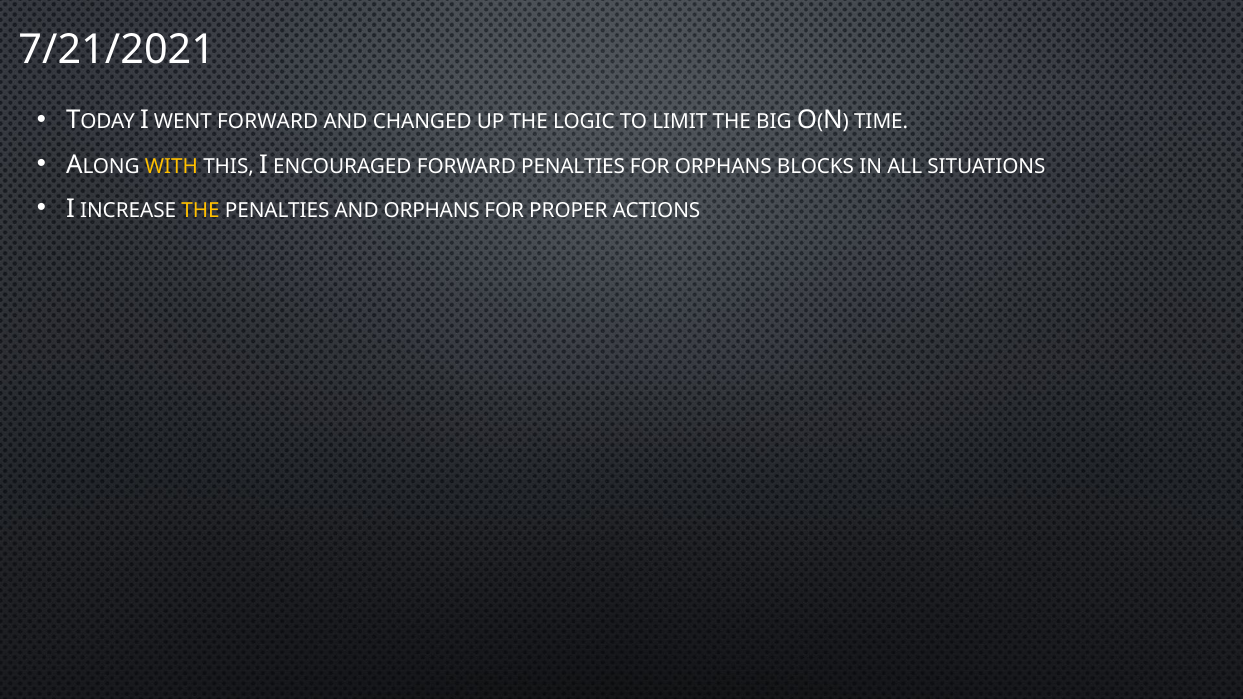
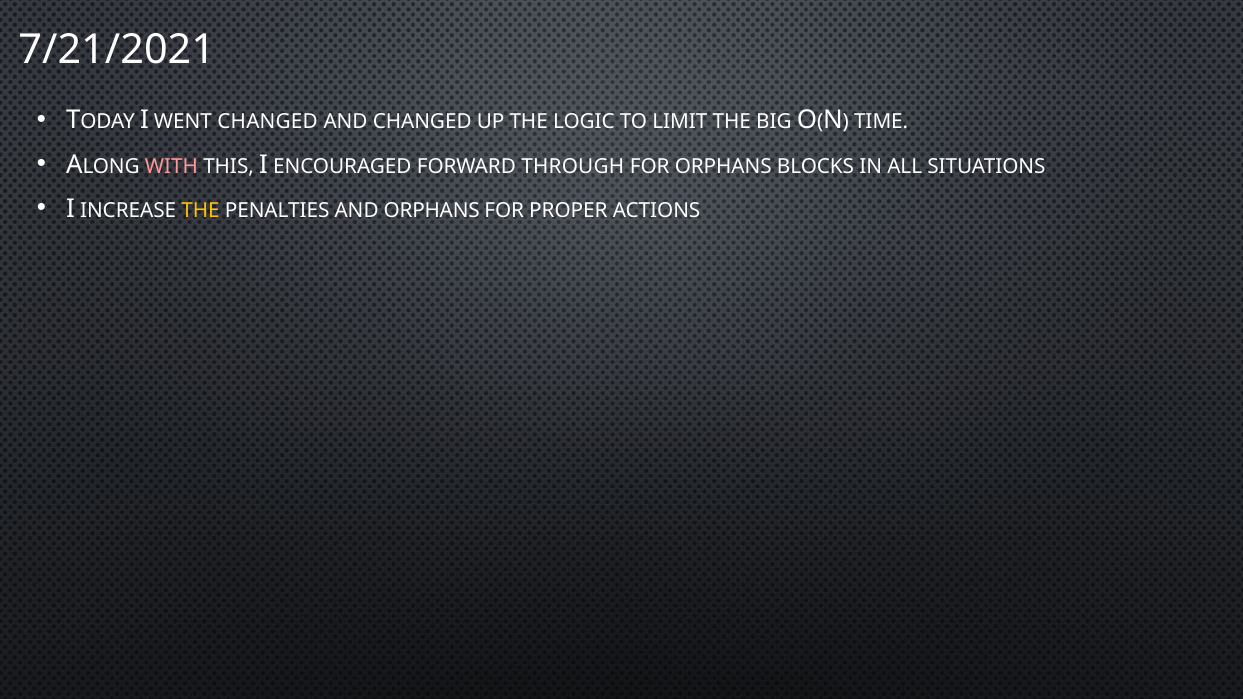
WENT FORWARD: FORWARD -> CHANGED (268, 122)
WITH colour: yellow -> pink (171, 166)
FORWARD PENALTIES: PENALTIES -> THROUGH (573, 166)
